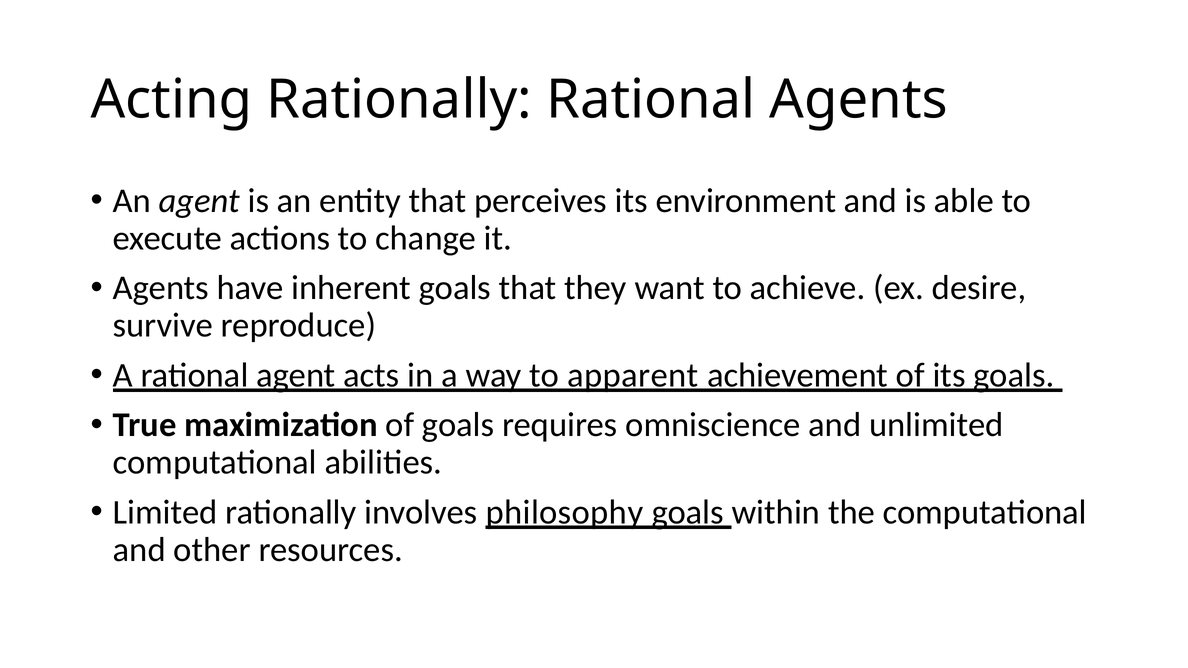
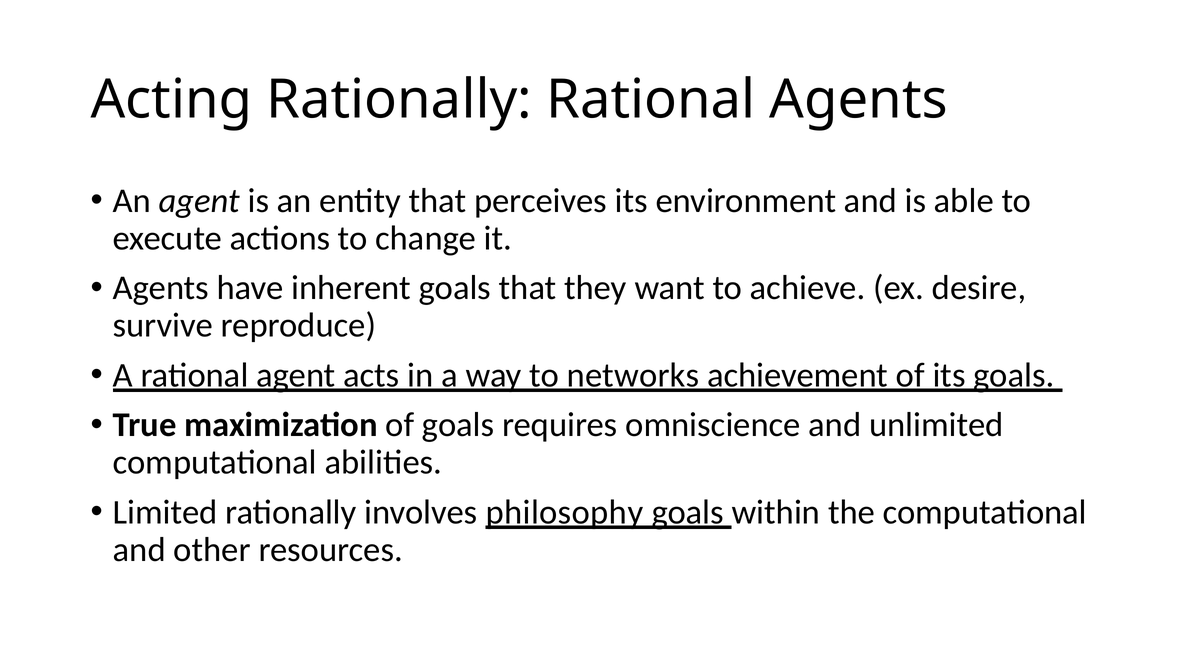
apparent: apparent -> networks (633, 375)
